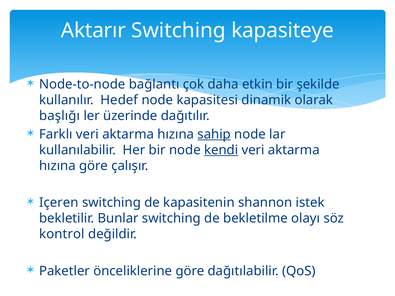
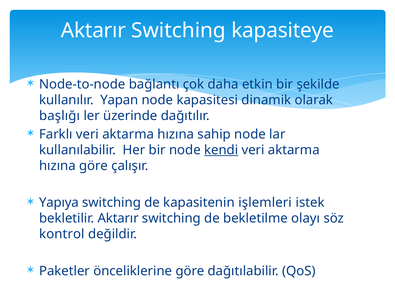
Hedef: Hedef -> Yapan (119, 100)
sahip underline: present -> none (214, 134)
Içeren: Içeren -> Yapıya (59, 203)
shannon: shannon -> işlemleri (265, 203)
bekletilir Bunlar: Bunlar -> Aktarır (118, 219)
